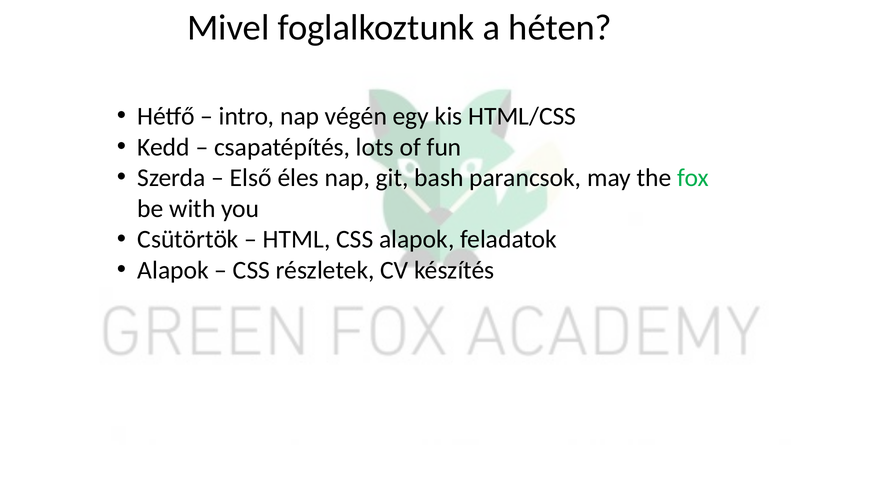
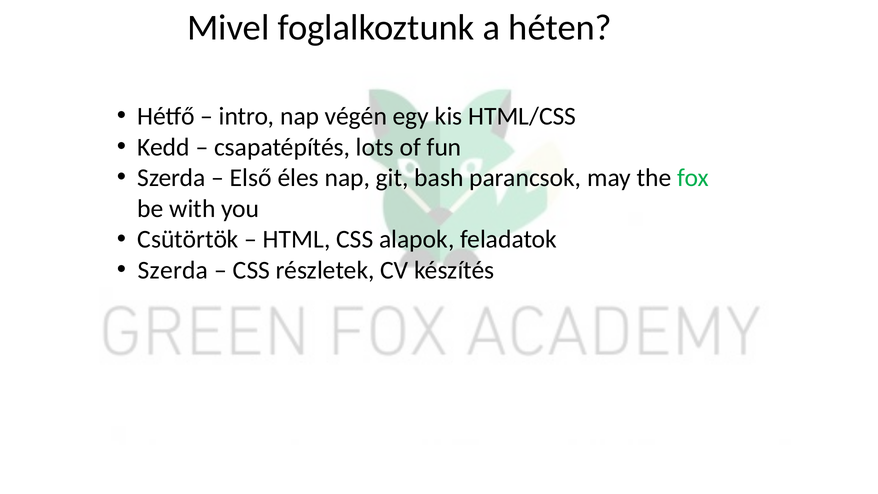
Alapok: Alapok -> Szerda (173, 270)
